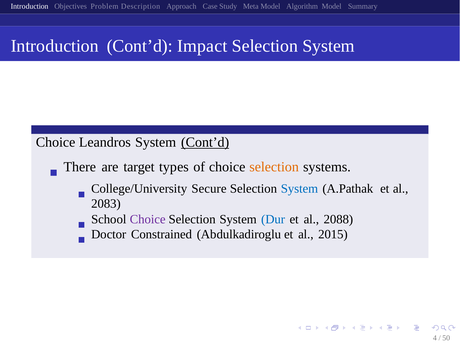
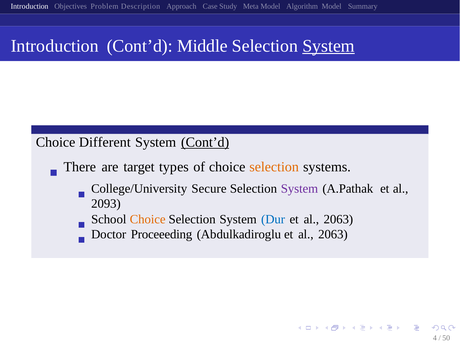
Impact: Impact -> Middle (202, 46)
System underline: none -> present (329, 46)
Leandros: Leandros -> Different (105, 142)
System colour: blue -> purple (299, 189)
2083: 2083 -> 2093 (106, 204)
Choice colour: purple -> orange (148, 219)
2088: 2088 -> 2063 (338, 219)
Constrained: Constrained -> Proceeeding (162, 234)
Abdulkadiroglu et al 2015: 2015 -> 2063 (333, 234)
